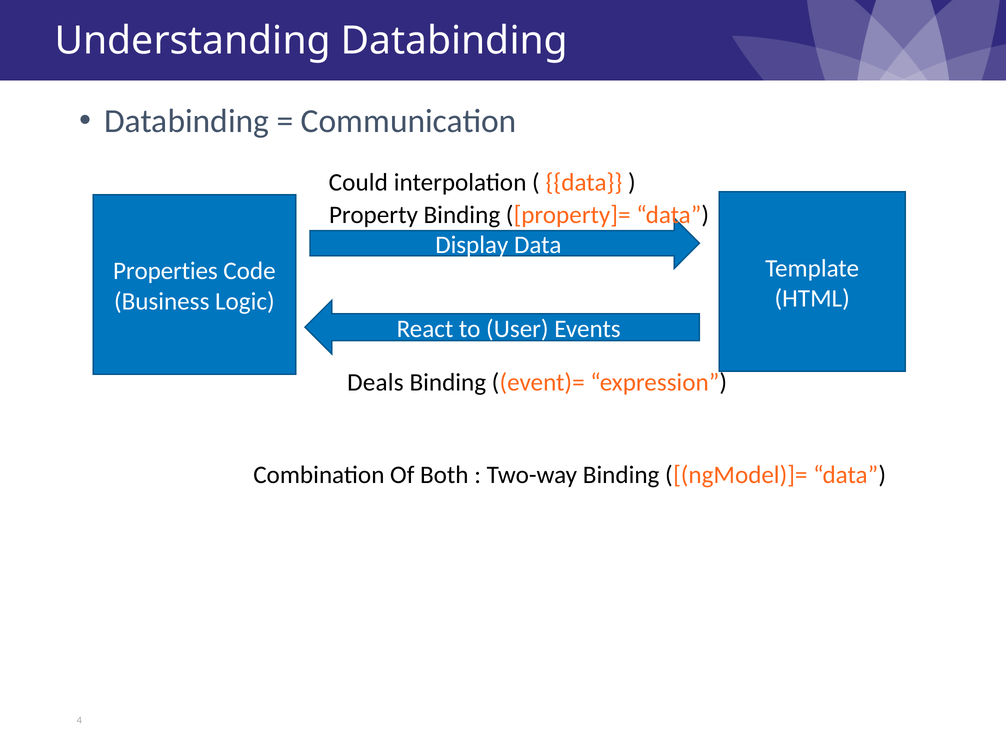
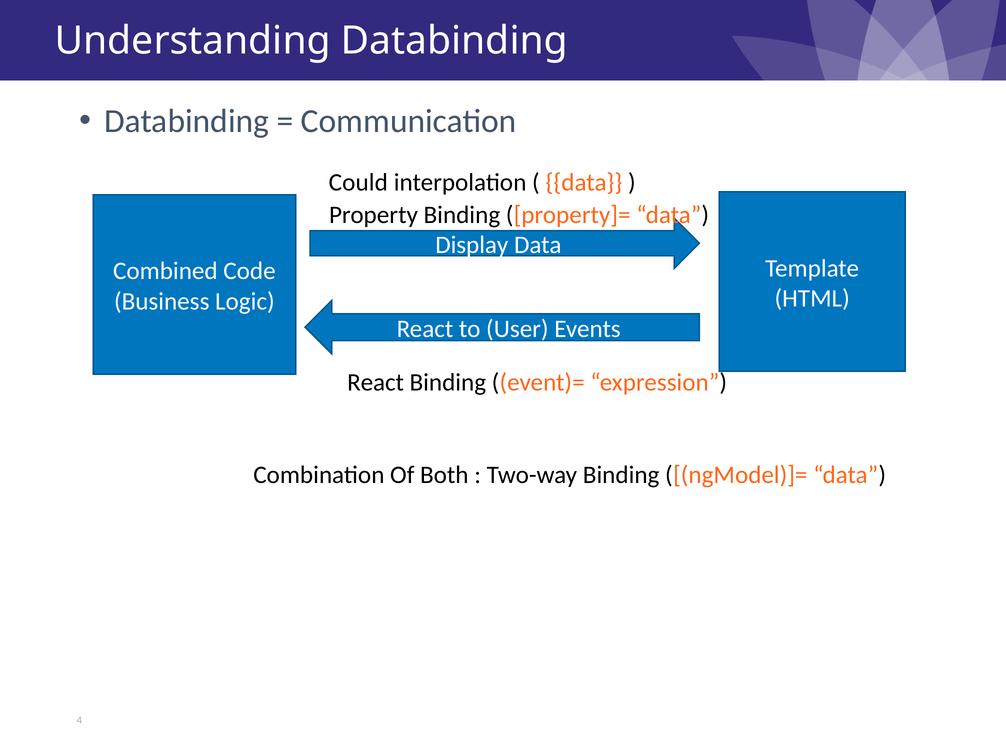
Properties: Properties -> Combined (165, 271)
Deals: Deals -> React (376, 382)
